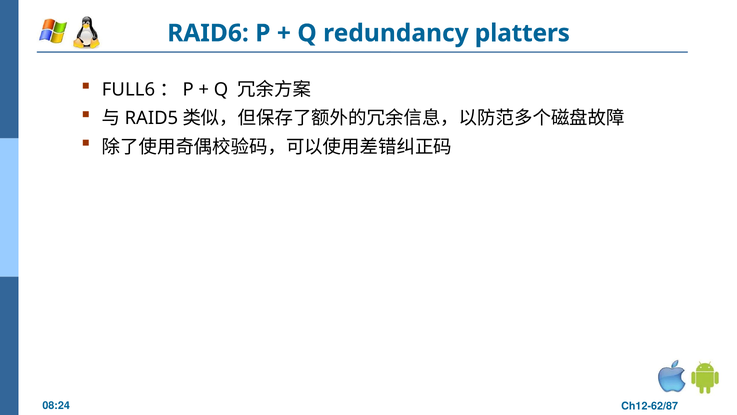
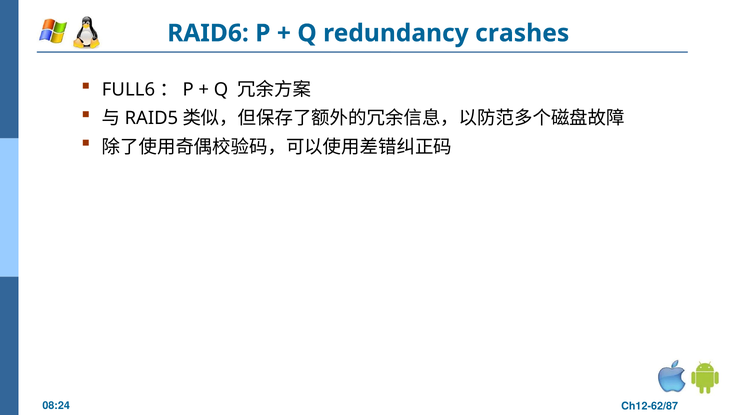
platters: platters -> crashes (522, 33)
